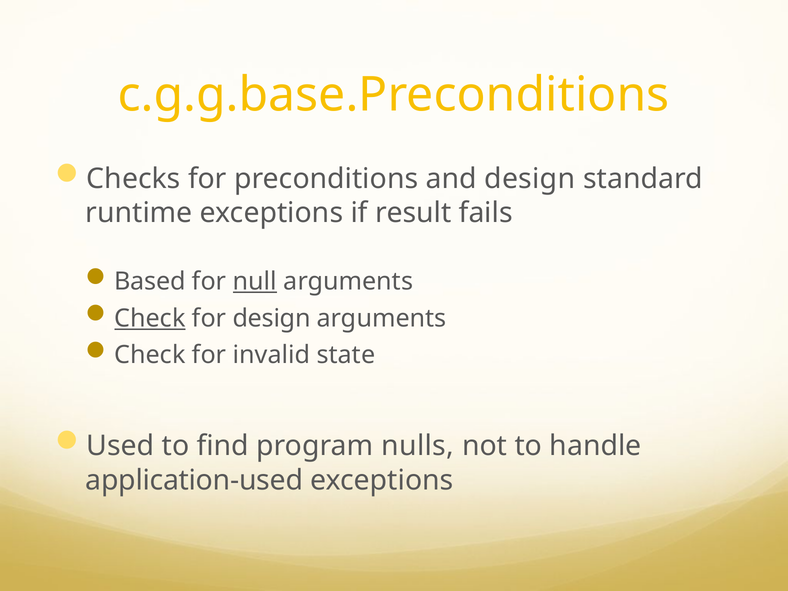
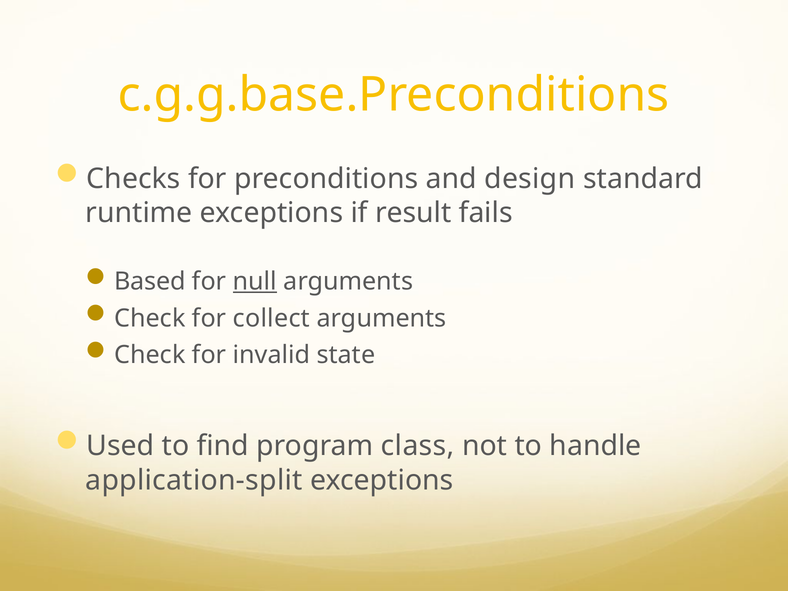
Check underline: present -> none (150, 318)
for design: design -> collect (271, 318)
nulls: nulls -> class (418, 446)
application-used: application-used -> application-split (194, 480)
